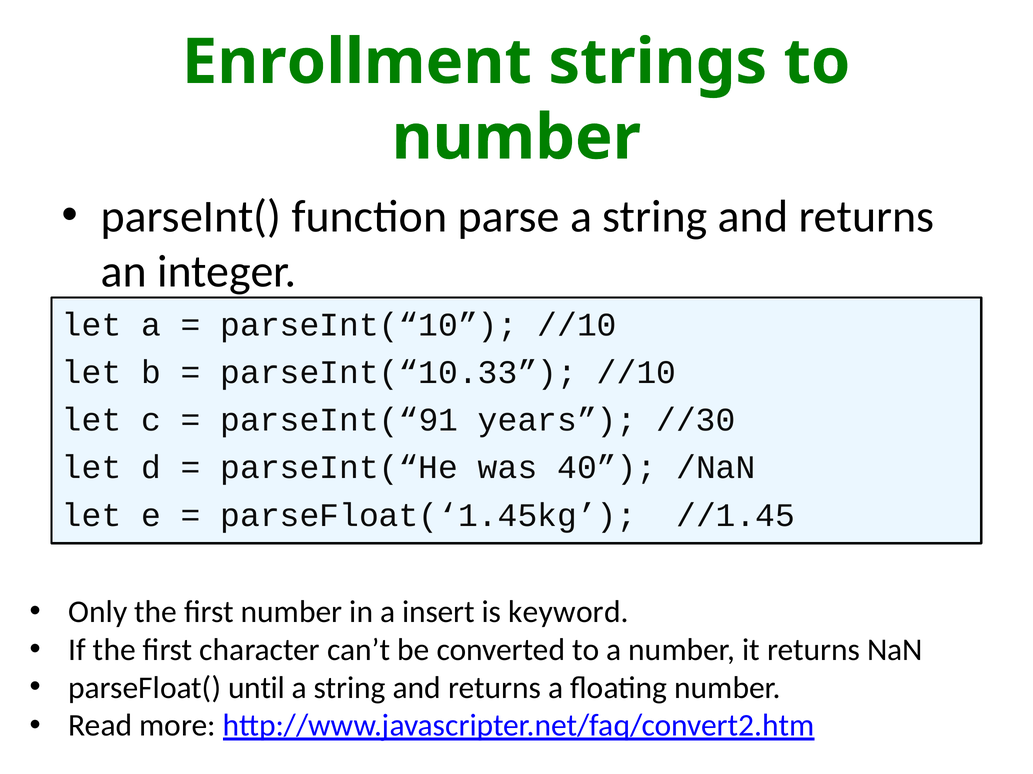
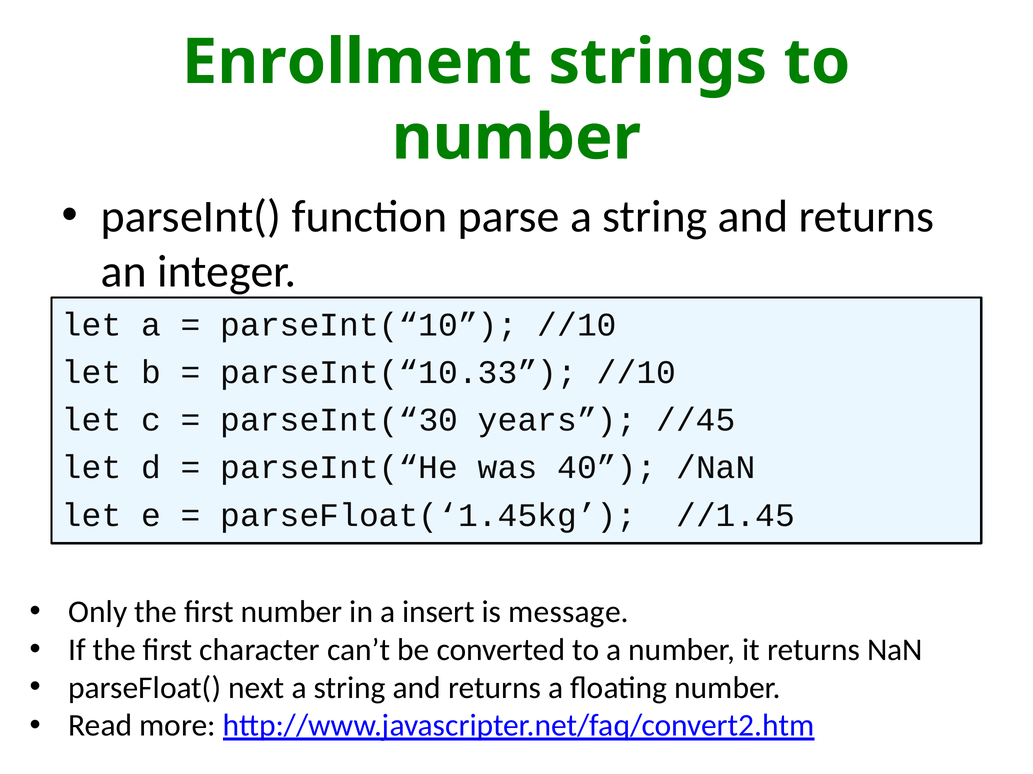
parseInt(“91: parseInt(“91 -> parseInt(“30 (339, 420)
//30: //30 -> //45 (696, 420)
keyword: keyword -> message (569, 613)
until: until -> next (256, 688)
